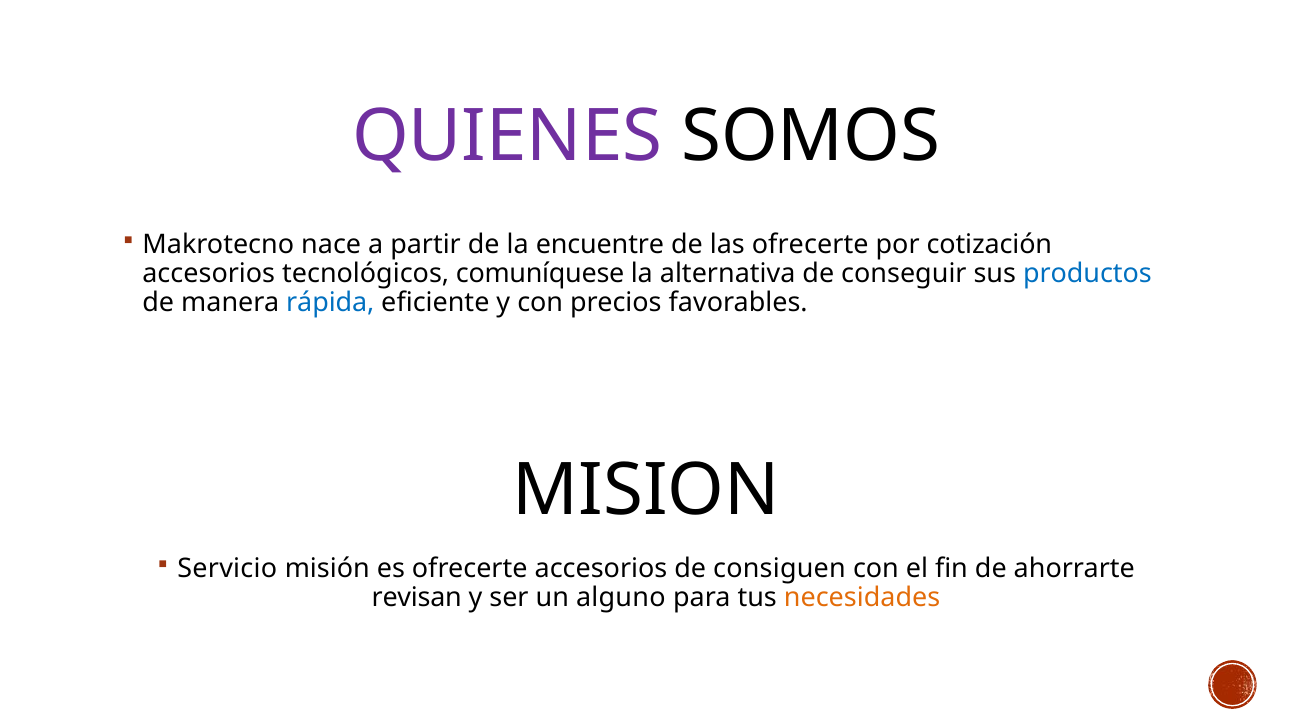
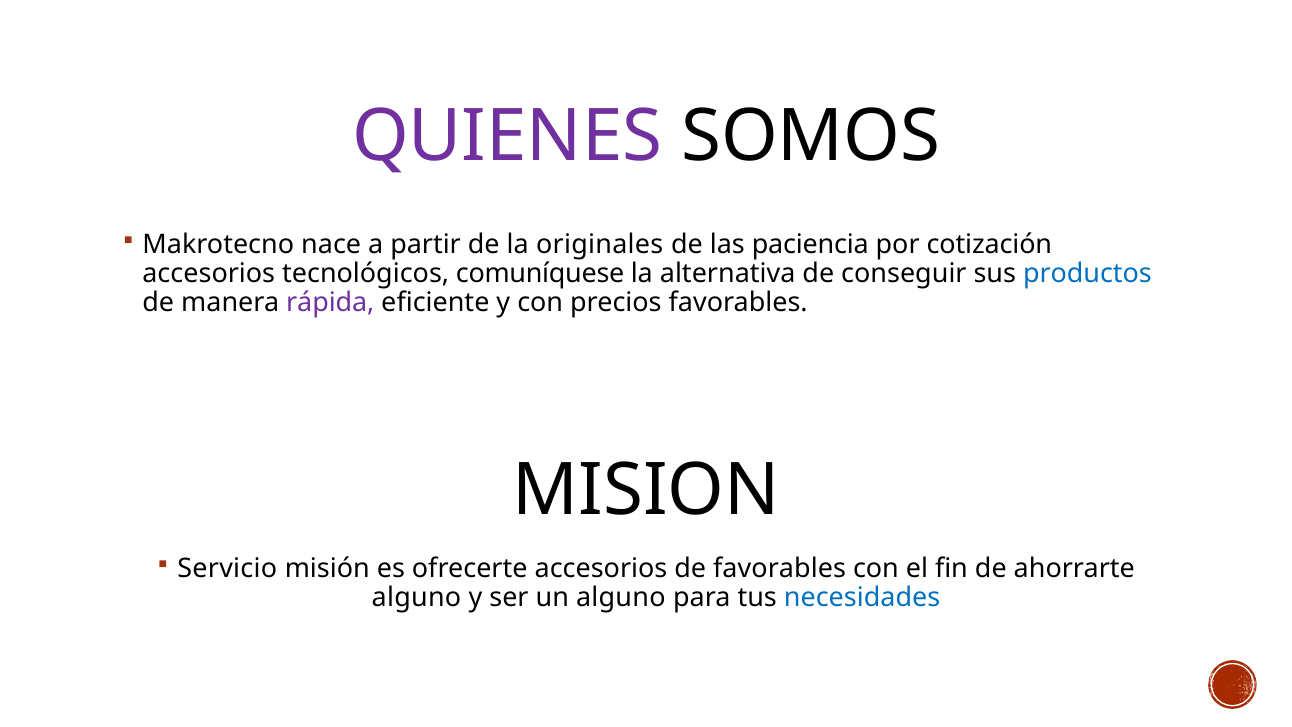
encuentre: encuentre -> originales (600, 244)
las ofrecerte: ofrecerte -> paciencia (810, 244)
rápida colour: blue -> purple (330, 302)
de consiguen: consiguen -> favorables (780, 569)
revisan: revisan -> alguno (416, 598)
necesidades colour: orange -> blue (862, 598)
